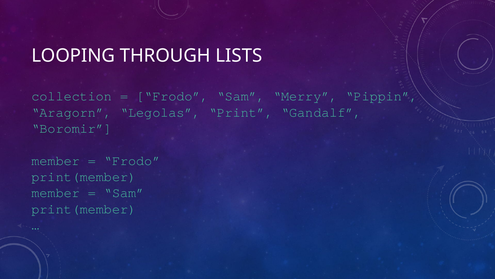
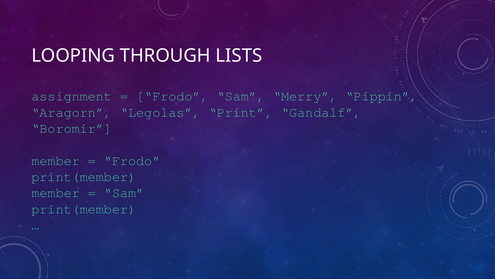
collection: collection -> assignment (72, 96)
